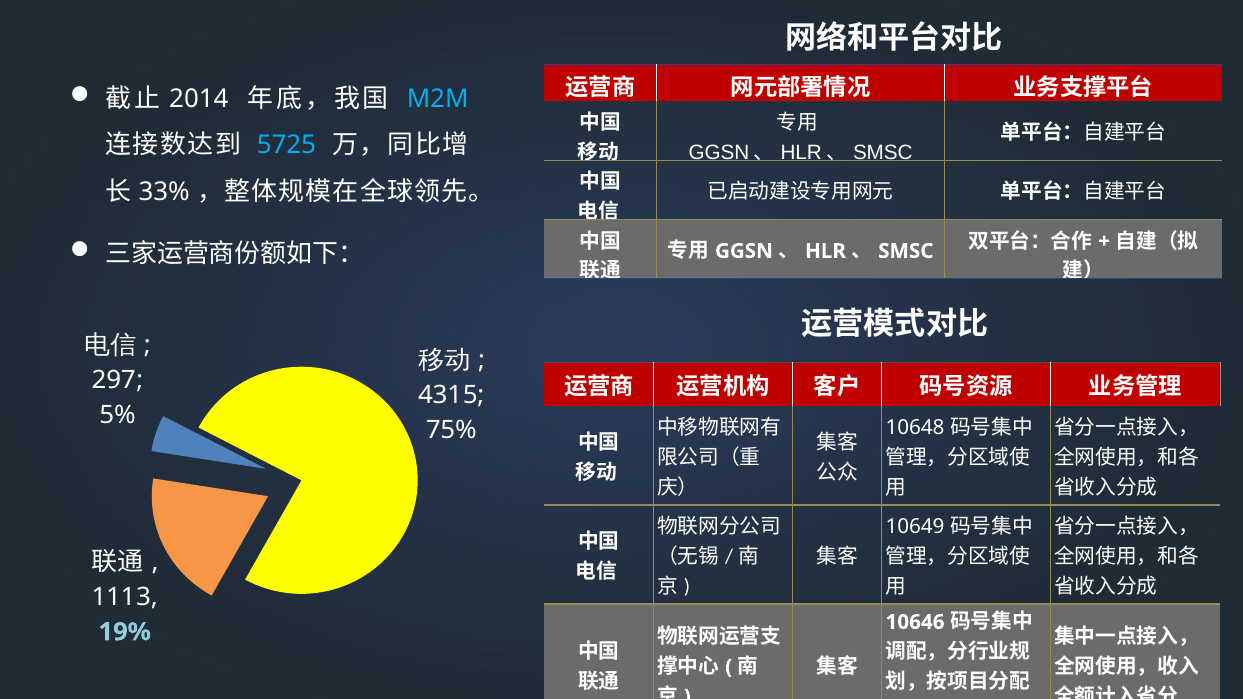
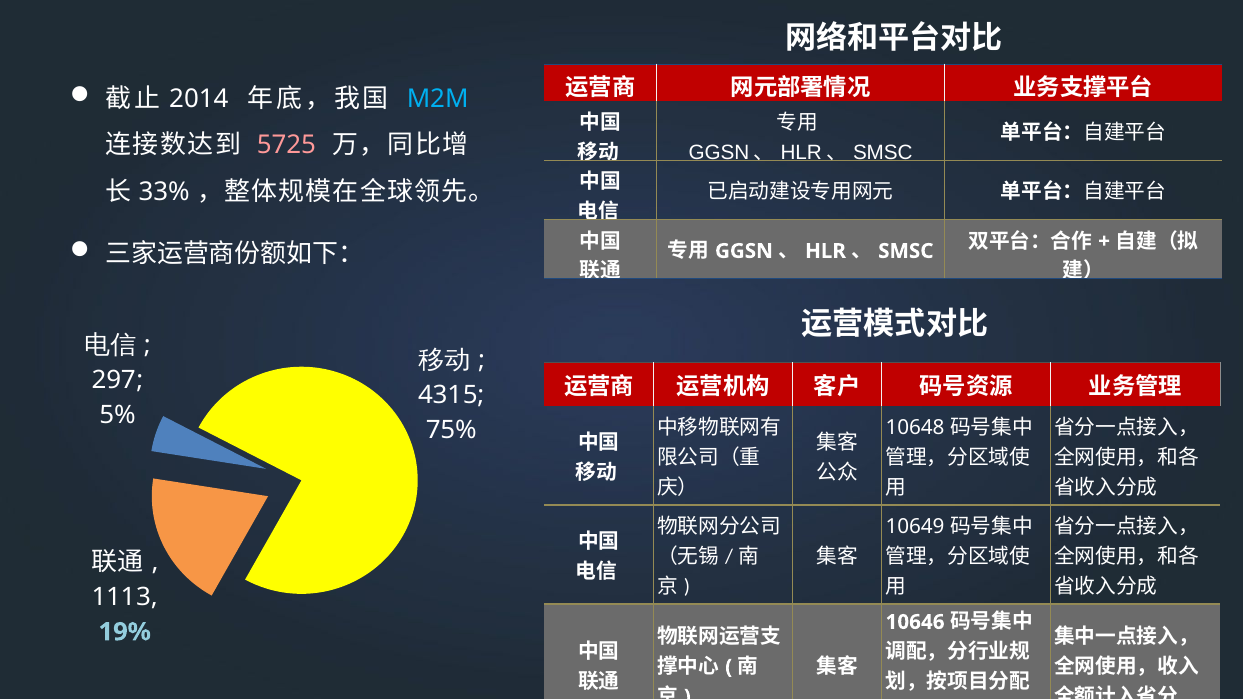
5725 colour: light blue -> pink (286, 145)
